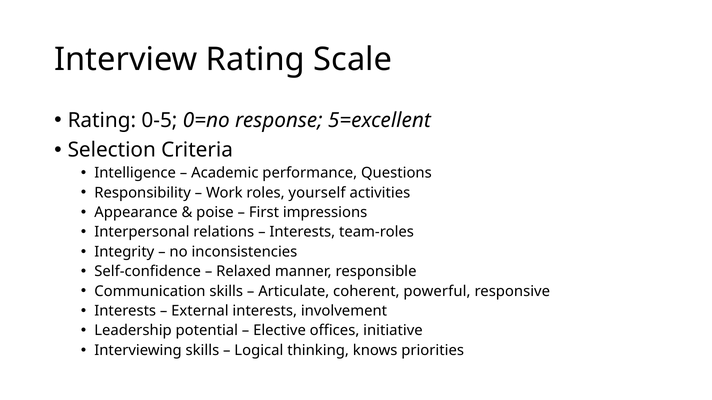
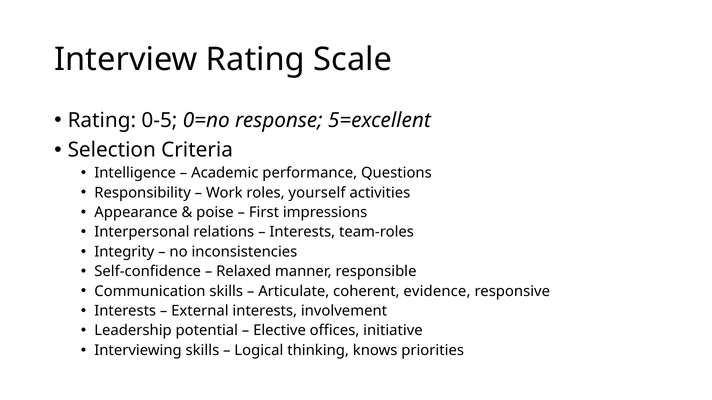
powerful: powerful -> evidence (437, 292)
